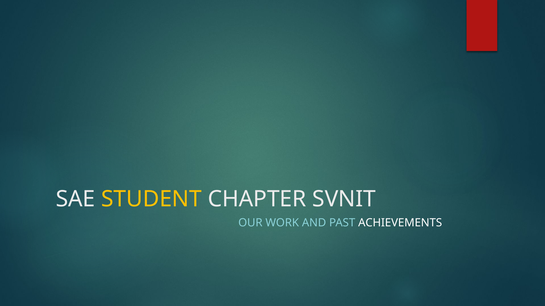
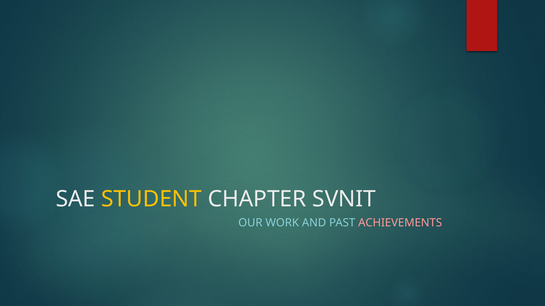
ACHIEVEMENTS colour: white -> pink (400, 223)
